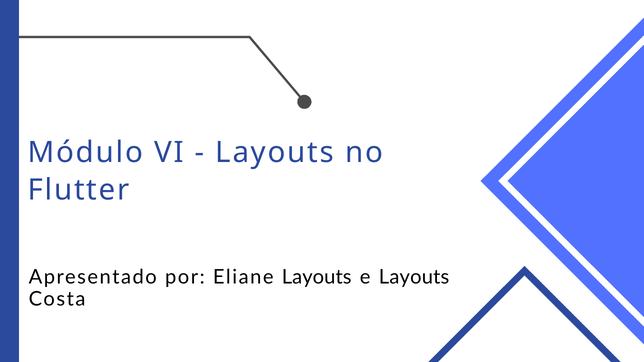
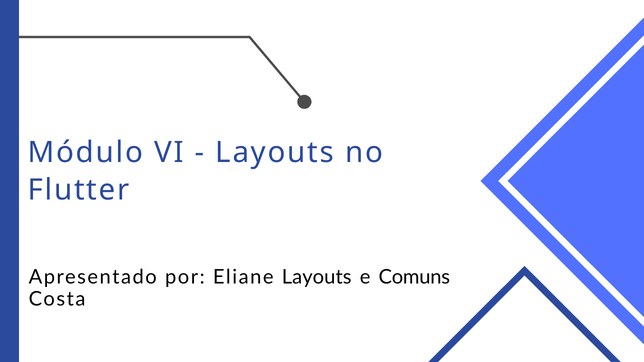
e Layouts: Layouts -> Comuns (414, 277)
